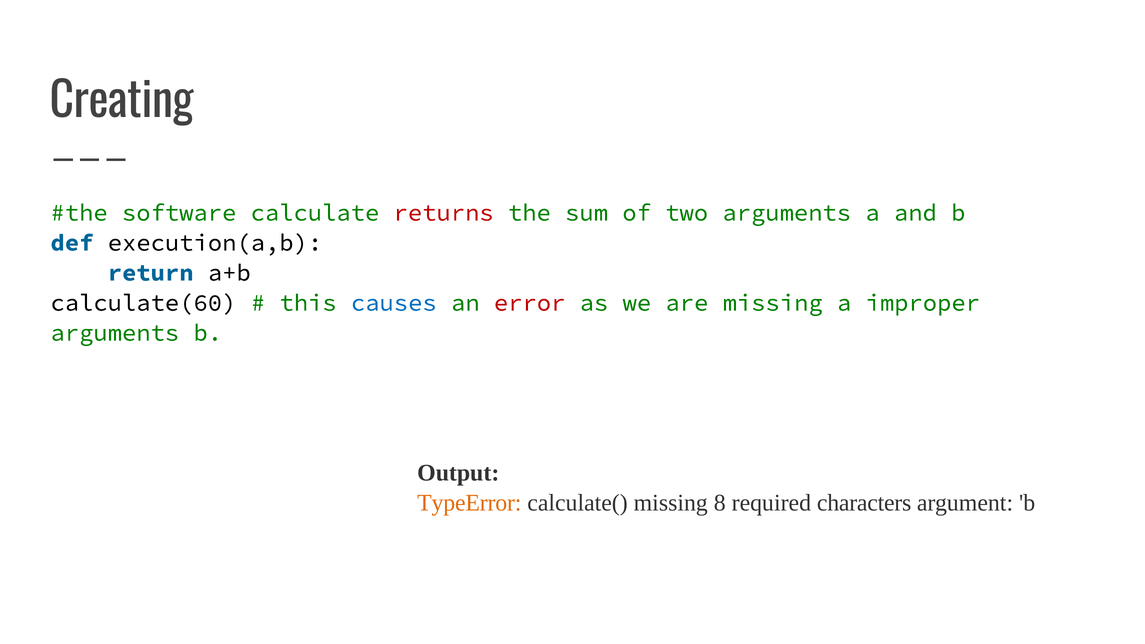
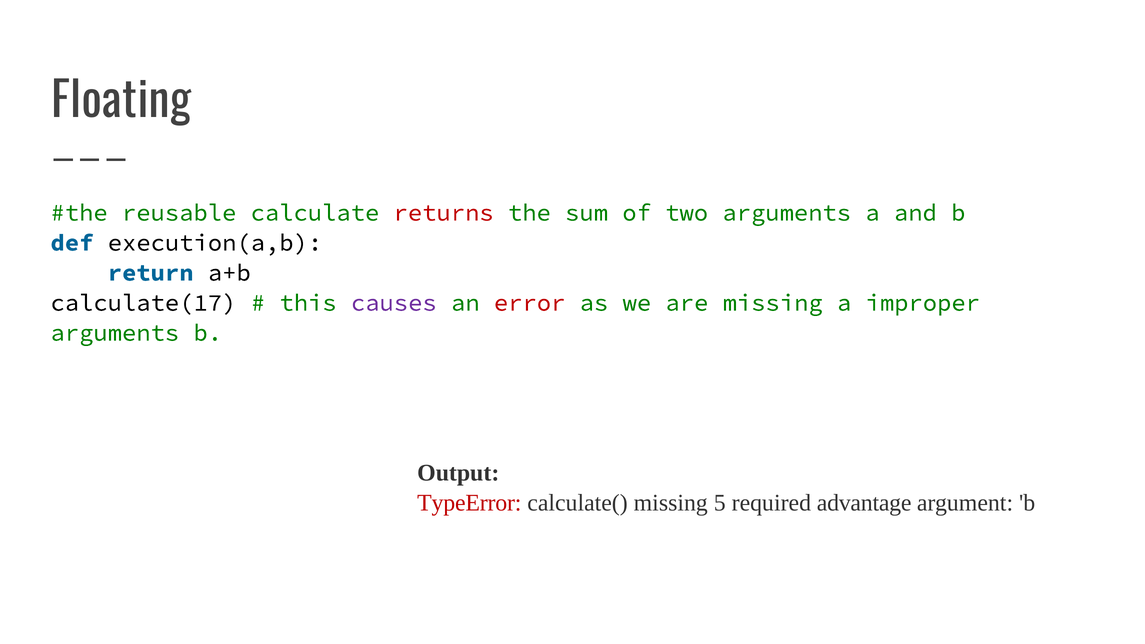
Creating: Creating -> Floating (121, 102)
software: software -> reusable (179, 213)
calculate(60: calculate(60 -> calculate(17 (143, 303)
causes colour: blue -> purple (394, 303)
TypeError colour: orange -> red (469, 503)
8: 8 -> 5 (720, 503)
characters: characters -> advantage (864, 503)
